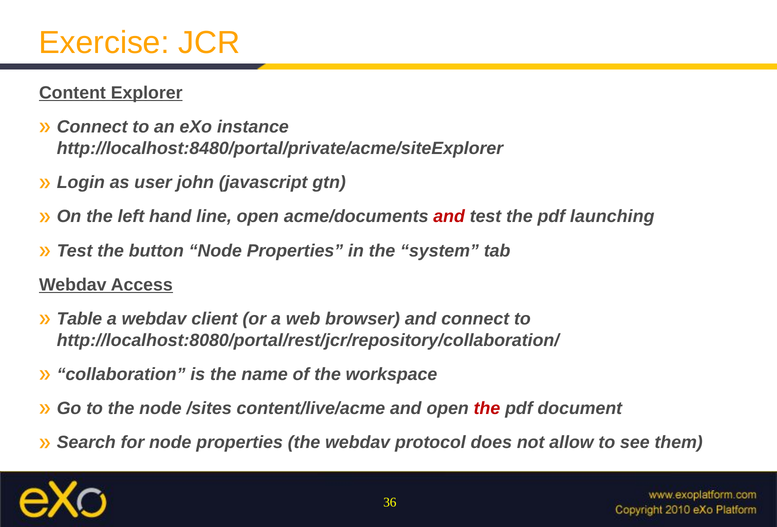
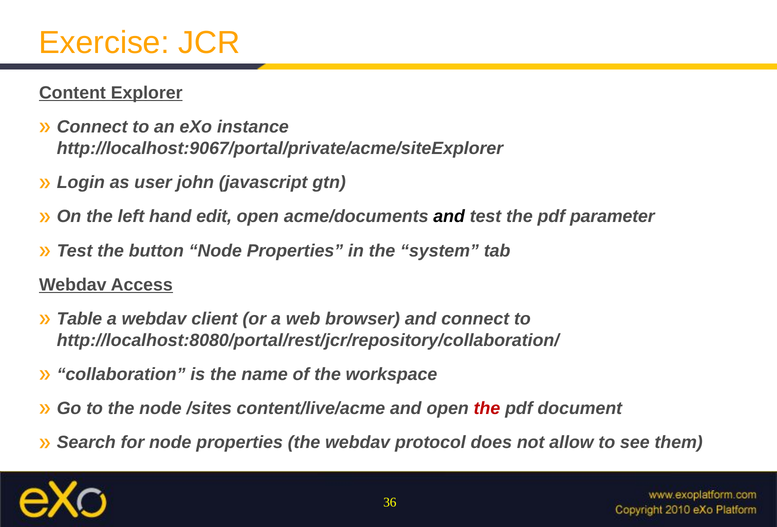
http://localhost:8480/portal/private/acme/siteExplorer: http://localhost:8480/portal/private/acme/siteExplorer -> http://localhost:9067/portal/private/acme/siteExplorer (280, 148)
line: line -> edit (214, 216)
and colour: red -> black (449, 216)
launching: launching -> parameter (612, 216)
